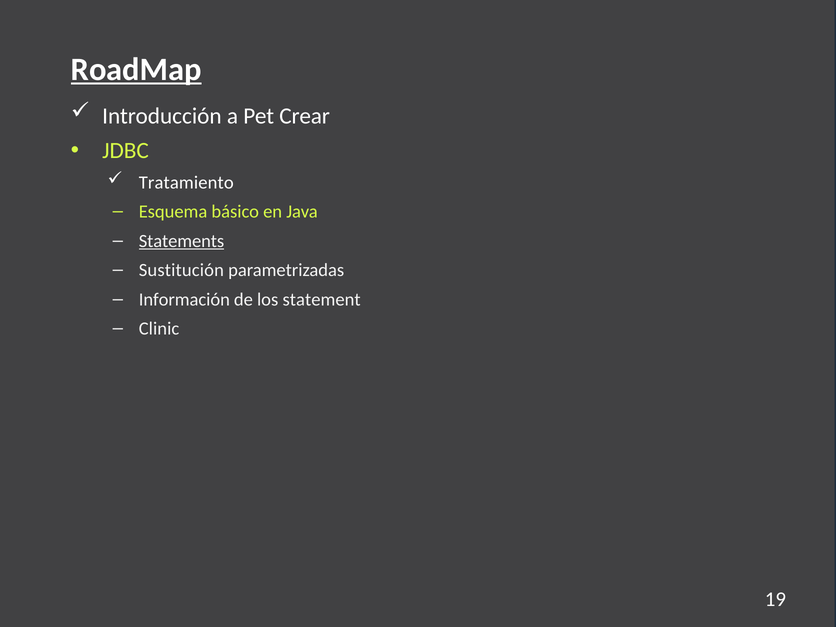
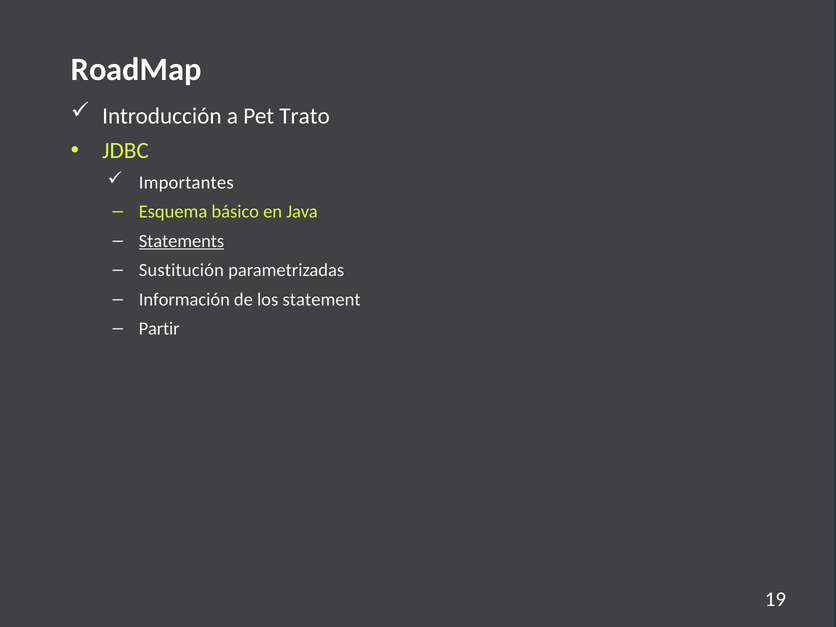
RoadMap underline: present -> none (136, 70)
Crear: Crear -> Trato (305, 116)
Tratamiento: Tratamiento -> Importantes (186, 183)
Clinic: Clinic -> Partir (159, 329)
